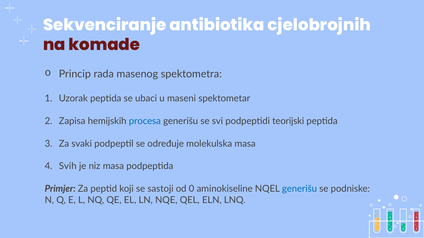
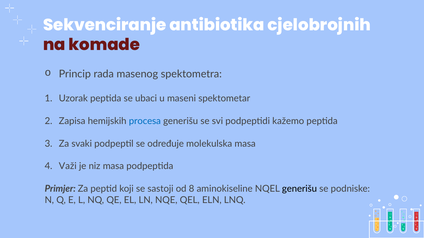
teorijski: teorijski -> kažemo (288, 121)
Svih: Svih -> Važi (68, 167)
0: 0 -> 8 (192, 189)
generišu colour: blue -> black (299, 189)
